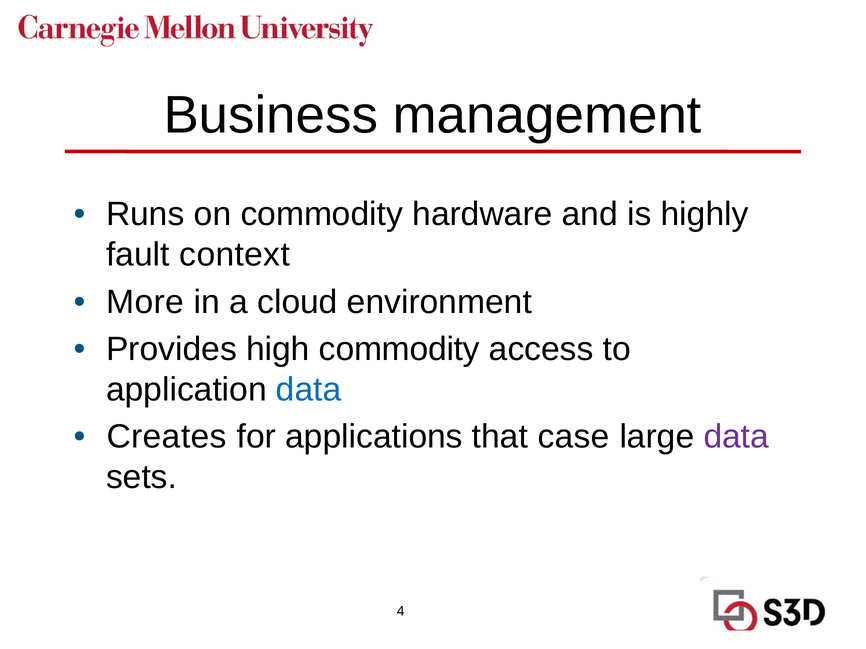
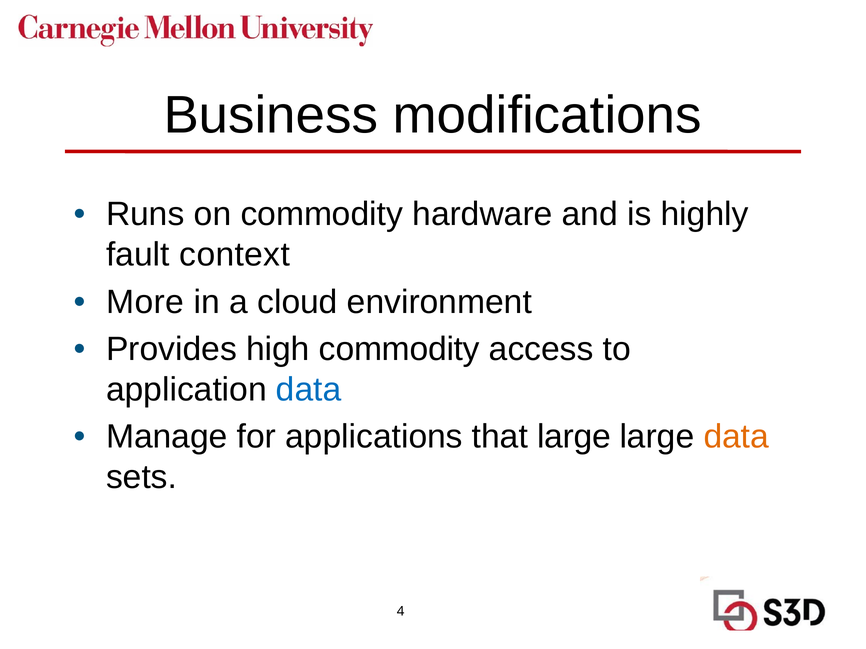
management: management -> modifications (547, 116)
Creates: Creates -> Manage (167, 437)
that case: case -> large (574, 437)
data colour: purple -> orange (736, 437)
